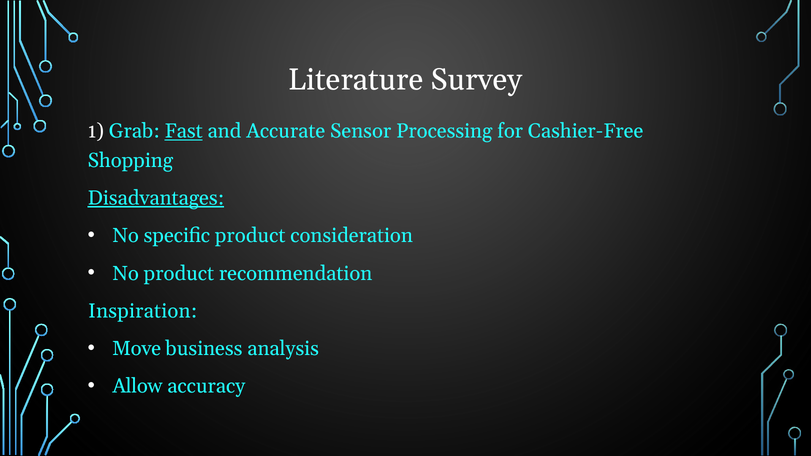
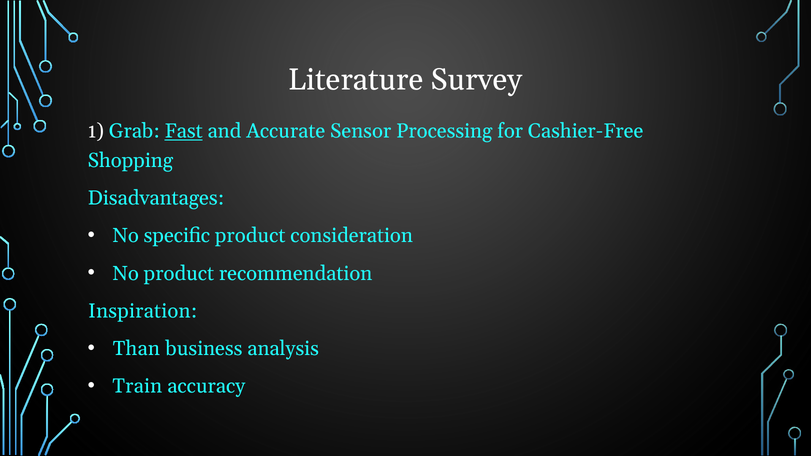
Disadvantages underline: present -> none (156, 198)
Move: Move -> Than (136, 349)
Allow: Allow -> Train (137, 386)
